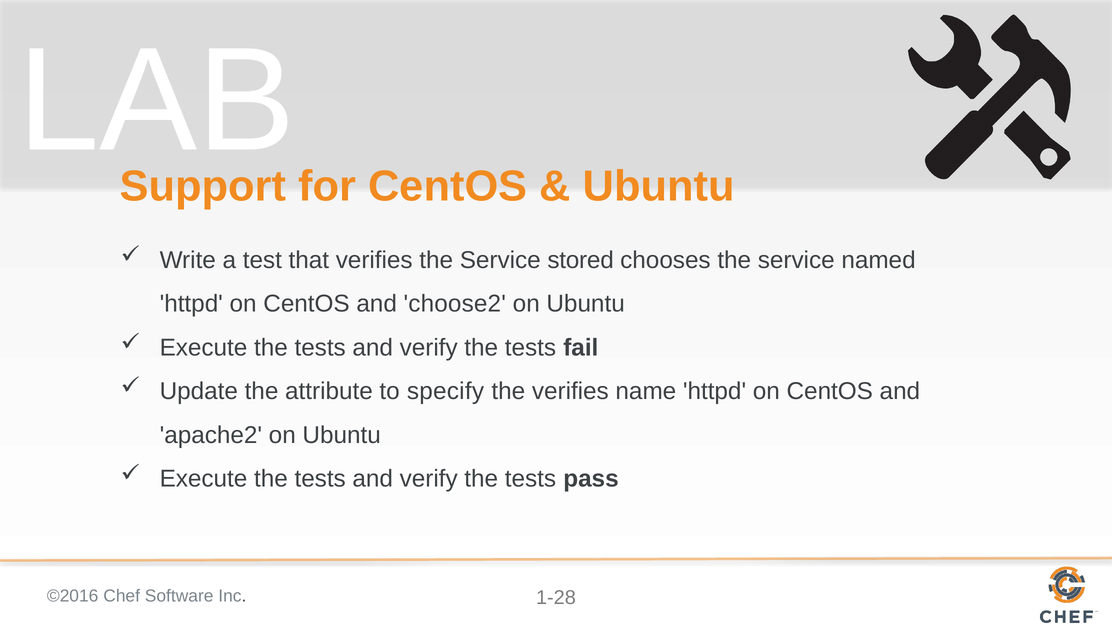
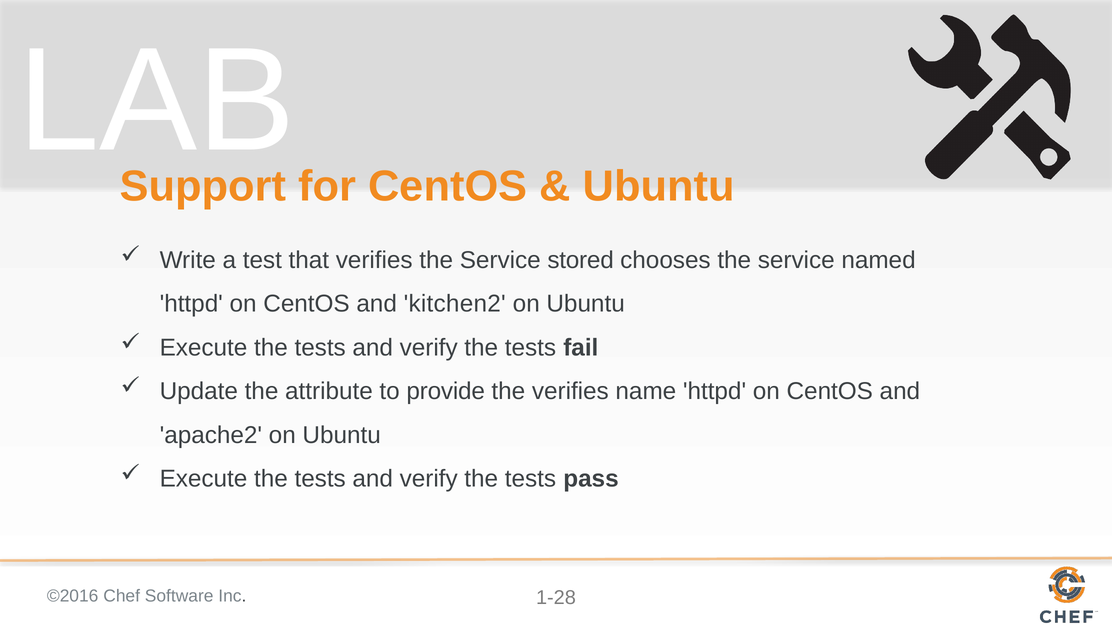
choose2: choose2 -> kitchen2 (455, 304)
specify: specify -> provide (446, 392)
